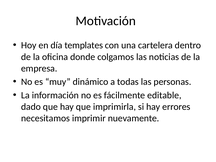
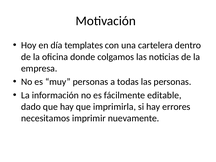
muy dinámico: dinámico -> personas (90, 82)
